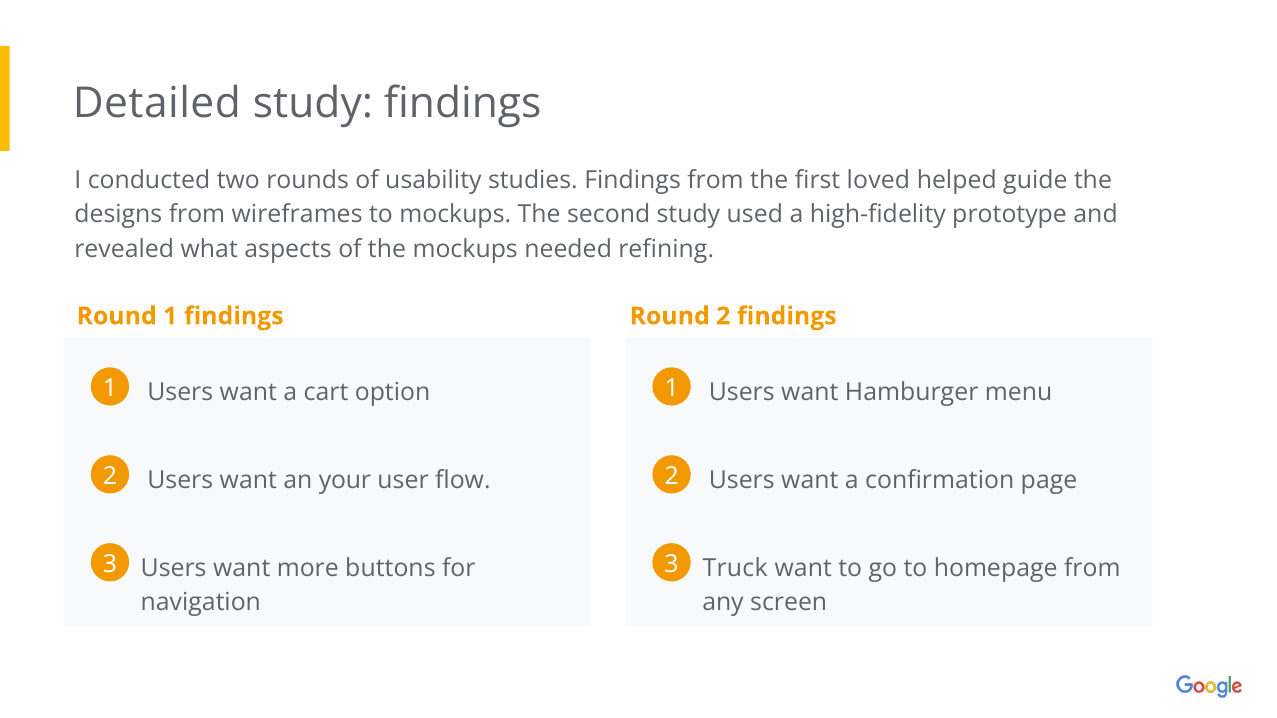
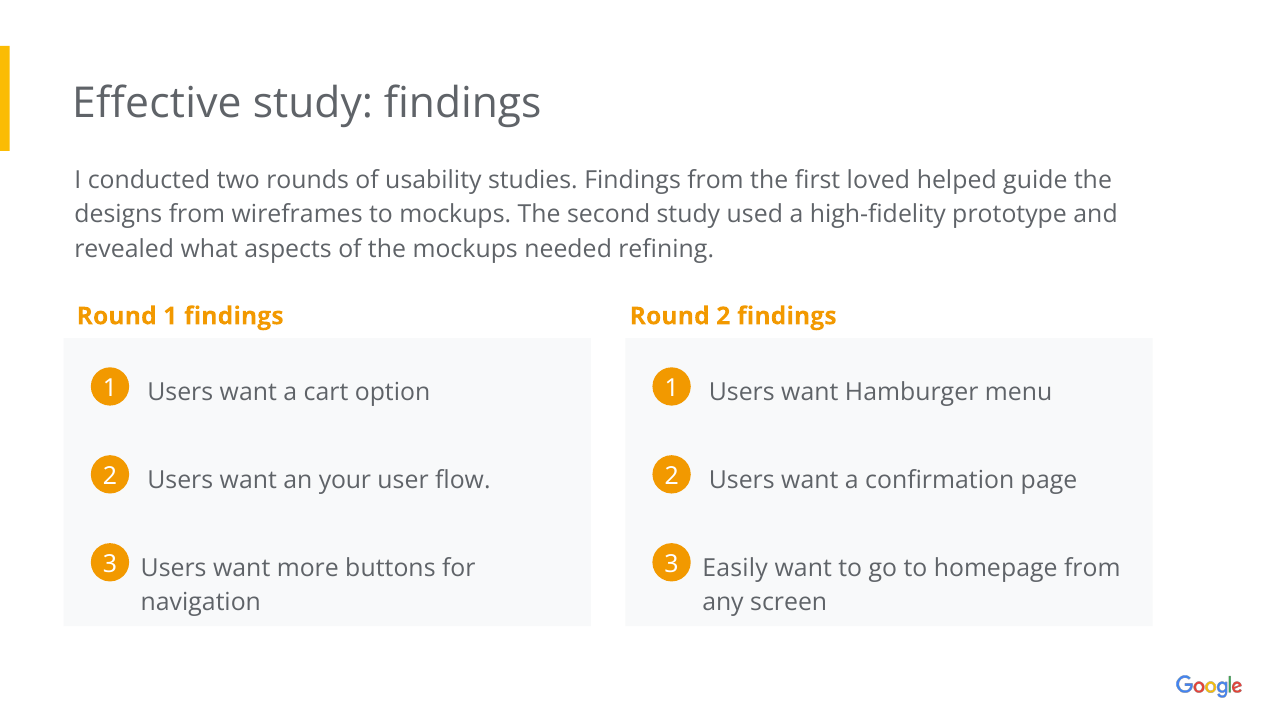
Detailed: Detailed -> Effective (157, 104)
Truck: Truck -> Easily (735, 568)
